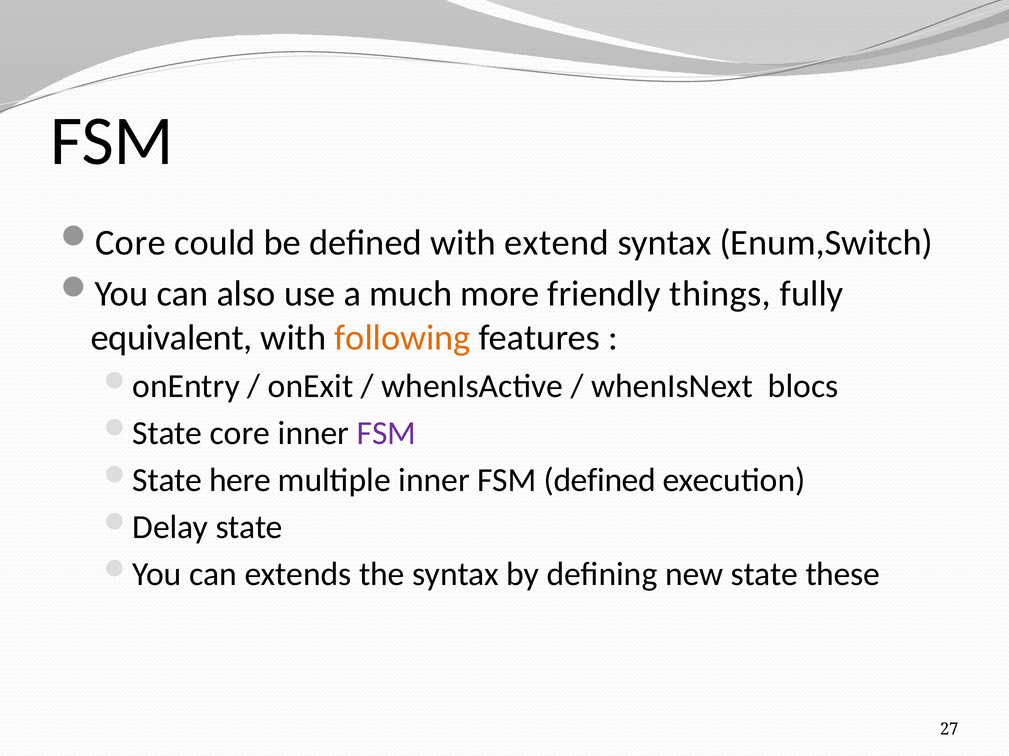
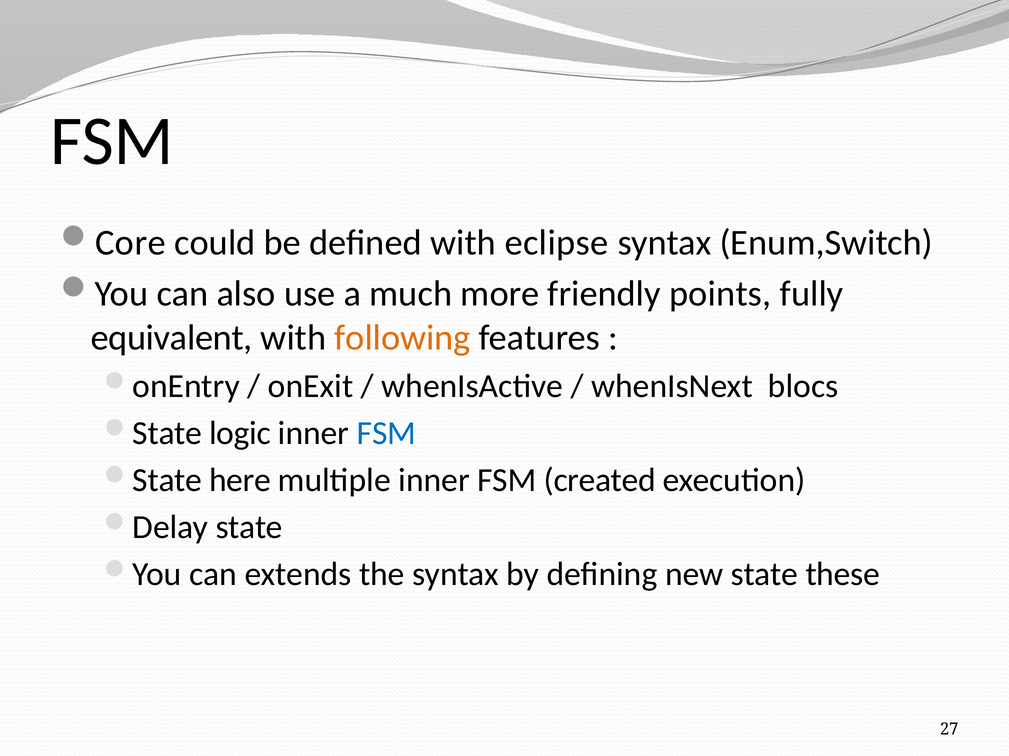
extend: extend -> eclipse (557, 243)
things: things -> points (720, 294)
core: core -> logic (240, 434)
FSM colour: purple -> blue (386, 434)
FSM defined: defined -> created (600, 481)
